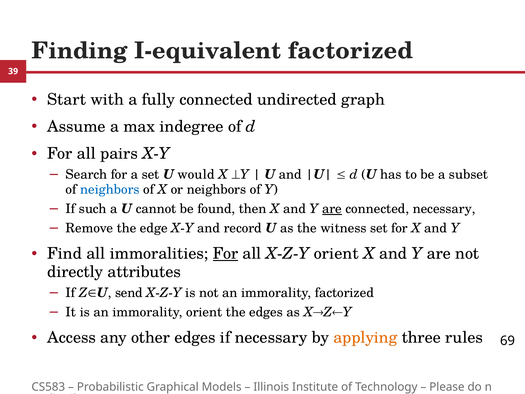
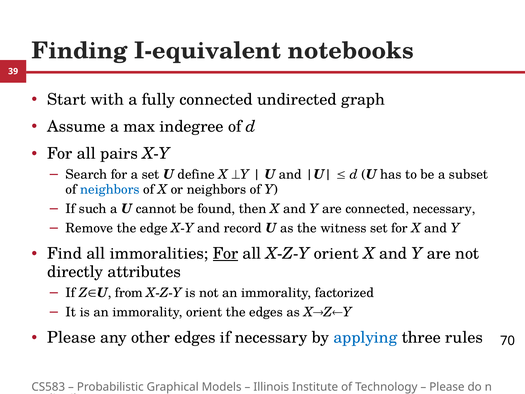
I-equivalent factorized: factorized -> notebooks (351, 51)
would: would -> define (196, 174)
are underline: present -> none (332, 209)
send: send -> from (129, 293)
Access: Access -> Please (71, 337)
applying colour: orange -> blue (365, 337)
69: 69 -> 70 (508, 341)
